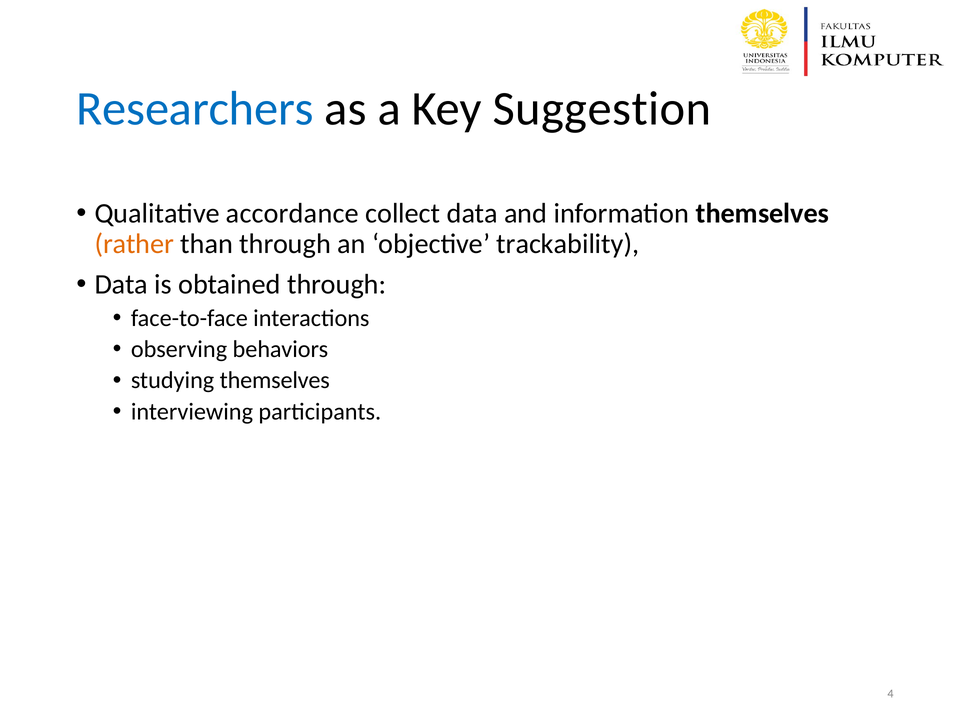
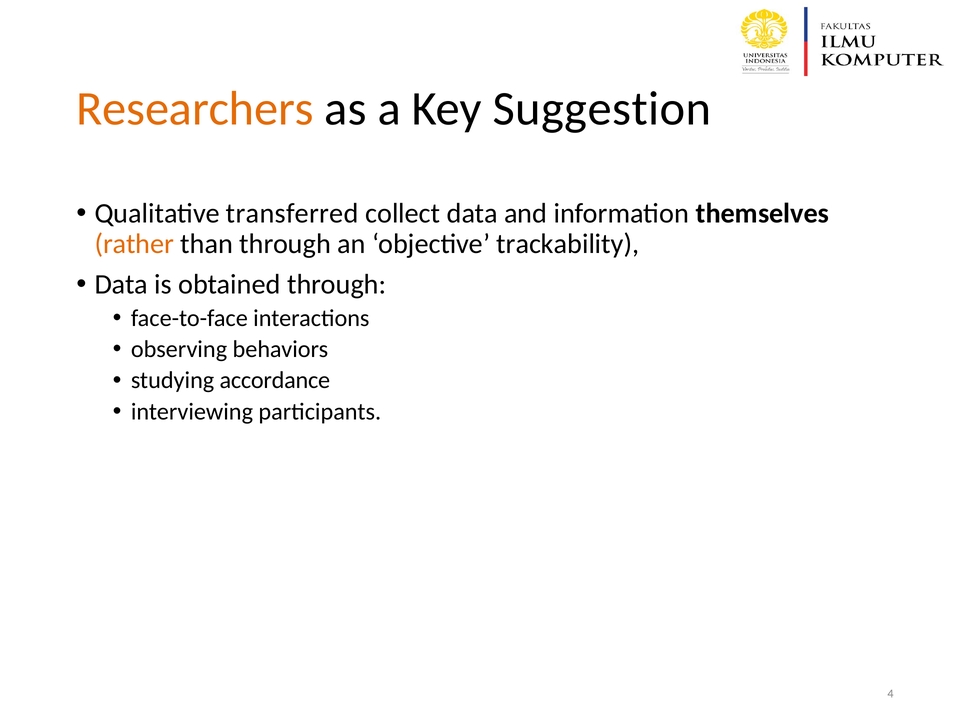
Researchers colour: blue -> orange (195, 109)
accordance: accordance -> transferred (292, 214)
studying themselves: themselves -> accordance (275, 381)
